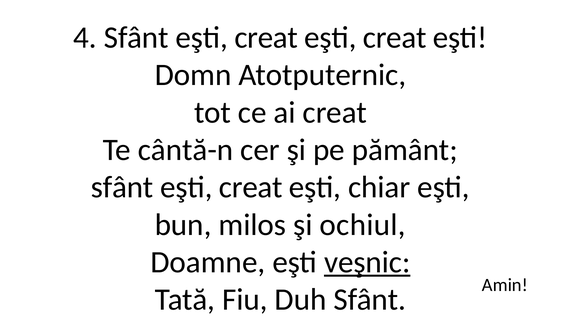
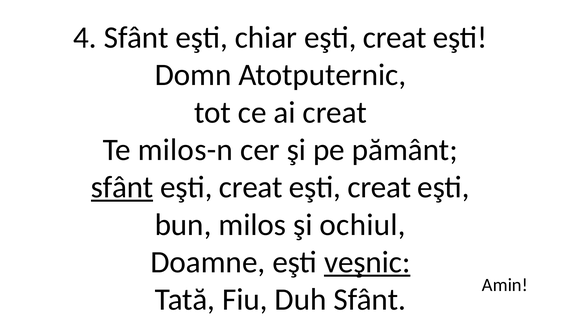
4 Sfânt eşti creat: creat -> chiar (266, 38)
cântă-n: cântă-n -> milos-n (185, 150)
sfânt underline: none -> present (122, 187)
chiar: chiar -> creat (379, 187)
